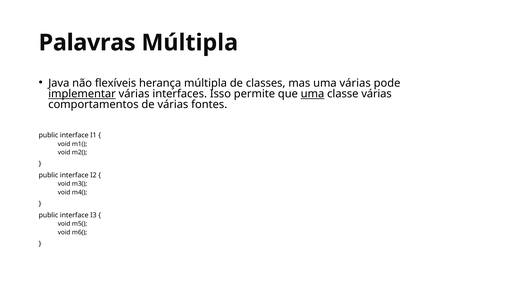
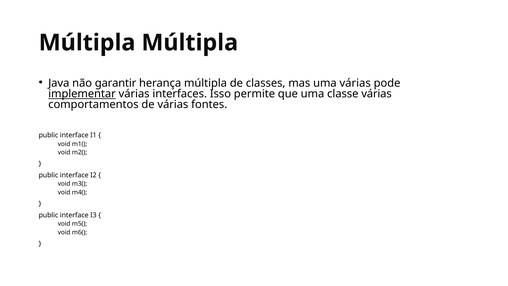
Palavras: Palavras -> Múltipla (87, 43)
flexíveis: flexíveis -> garantir (116, 83)
uma underline: present -> none (312, 94)
